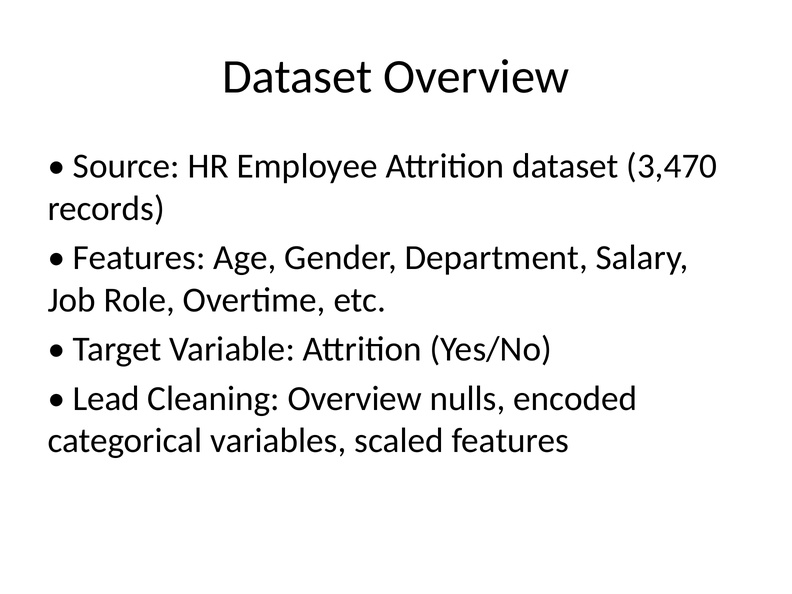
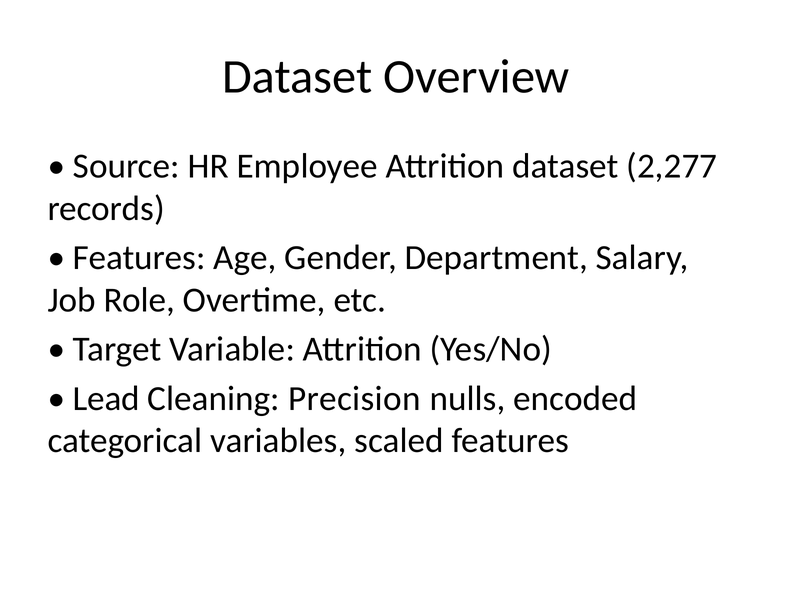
3,470: 3,470 -> 2,277 (672, 166)
Cleaning Overview: Overview -> Precision (355, 399)
